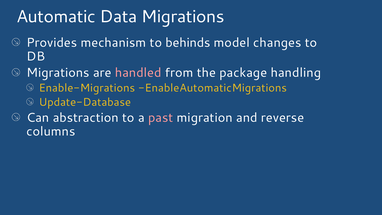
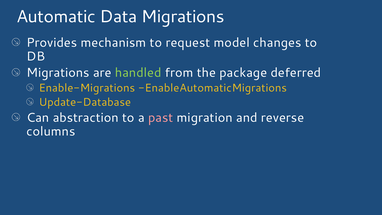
behinds: behinds -> request (188, 43)
handled colour: pink -> light green (138, 73)
handling: handling -> deferred (296, 73)
